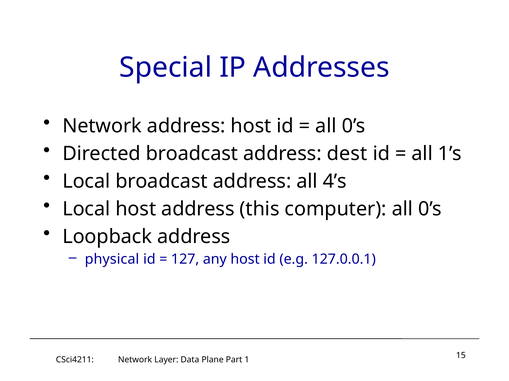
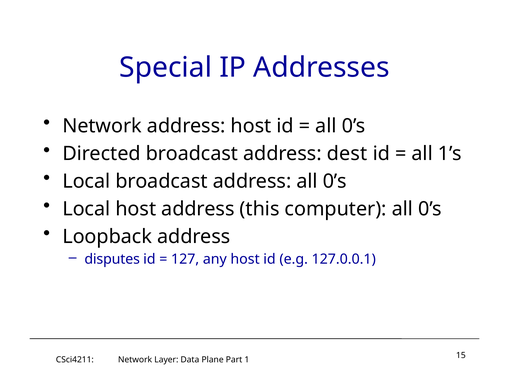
address all 4’s: 4’s -> 0’s (335, 182)
physical: physical -> disputes (112, 260)
